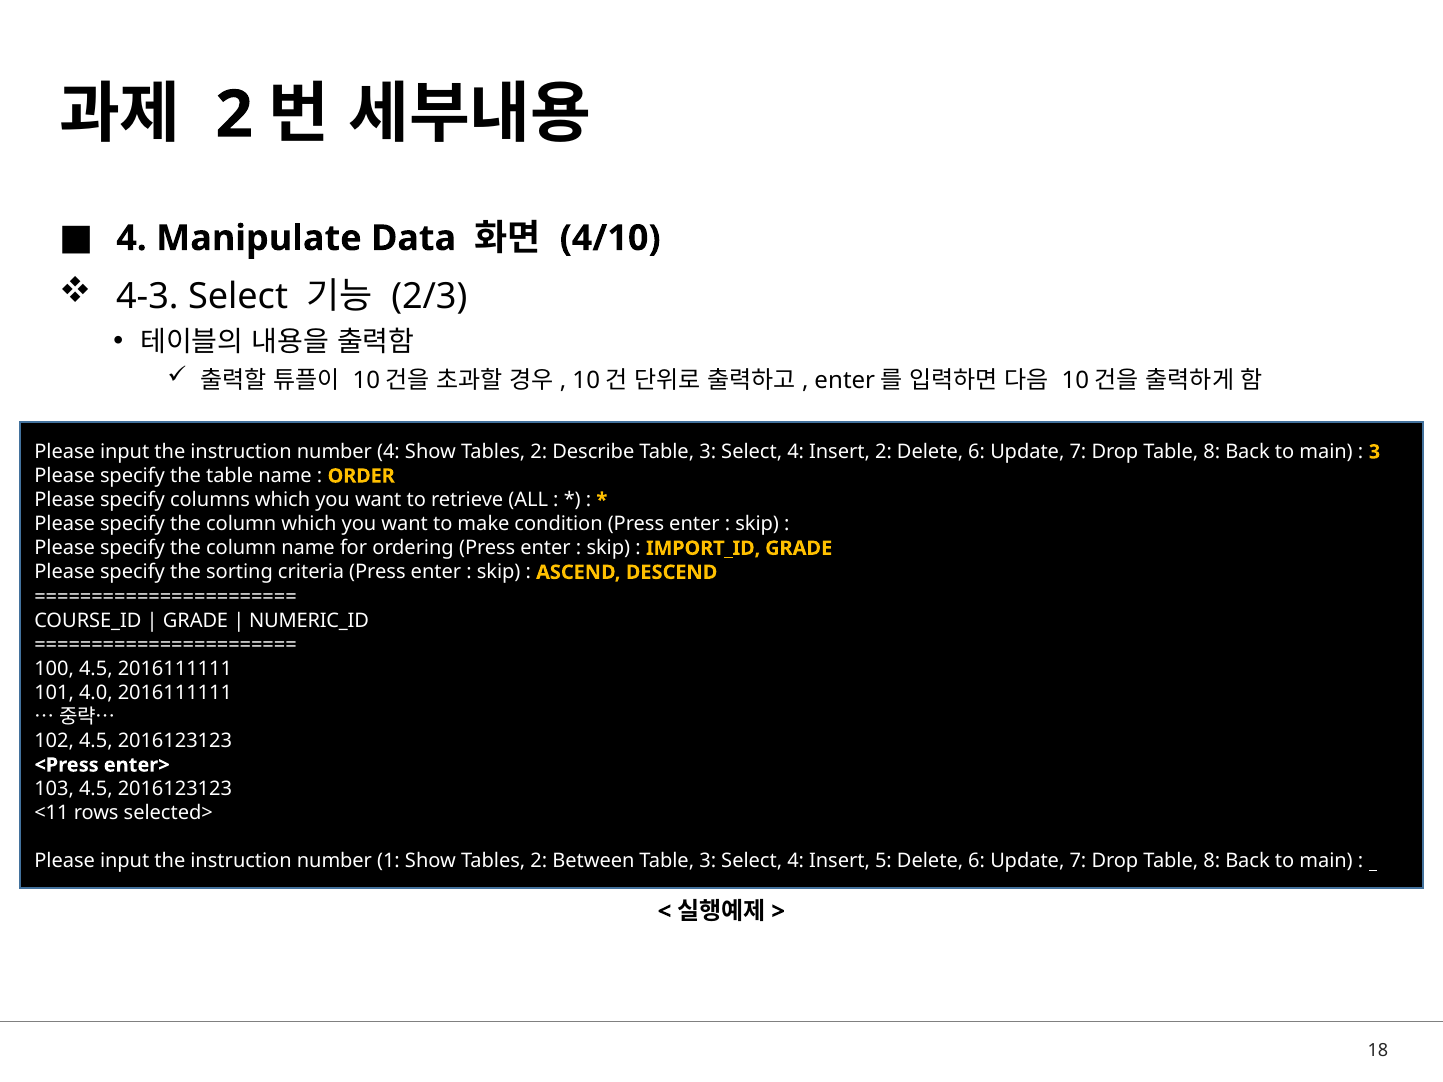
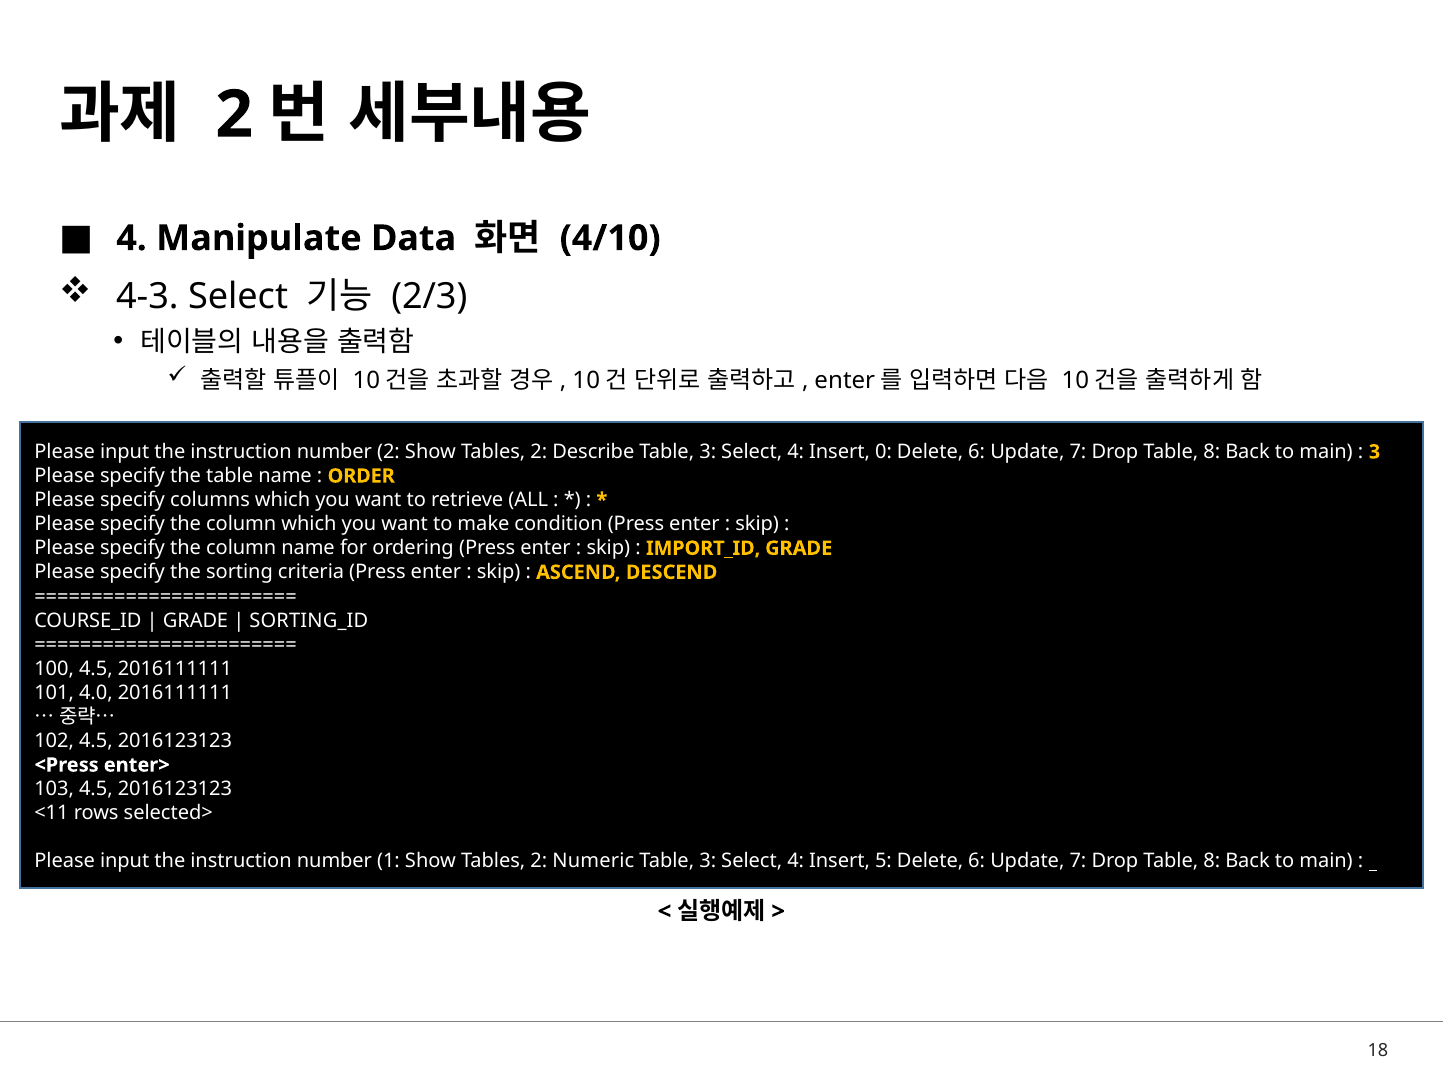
number 4: 4 -> 2 (388, 452)
Insert 2: 2 -> 0 (884, 452)
NUMERIC_ID: NUMERIC_ID -> SORTING_ID (309, 621)
Between: Between -> Numeric (593, 862)
